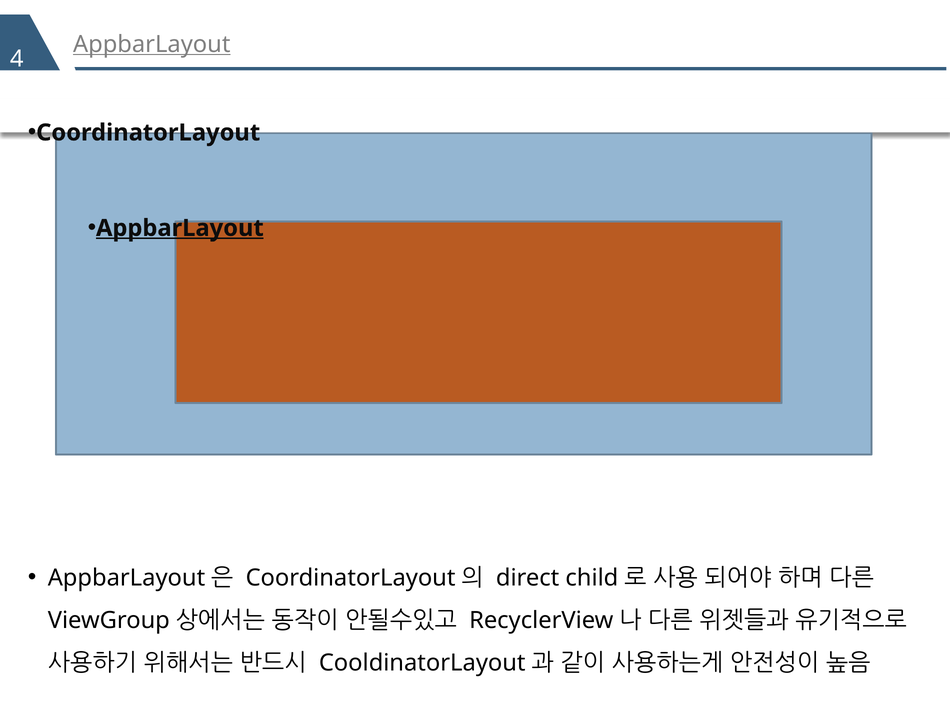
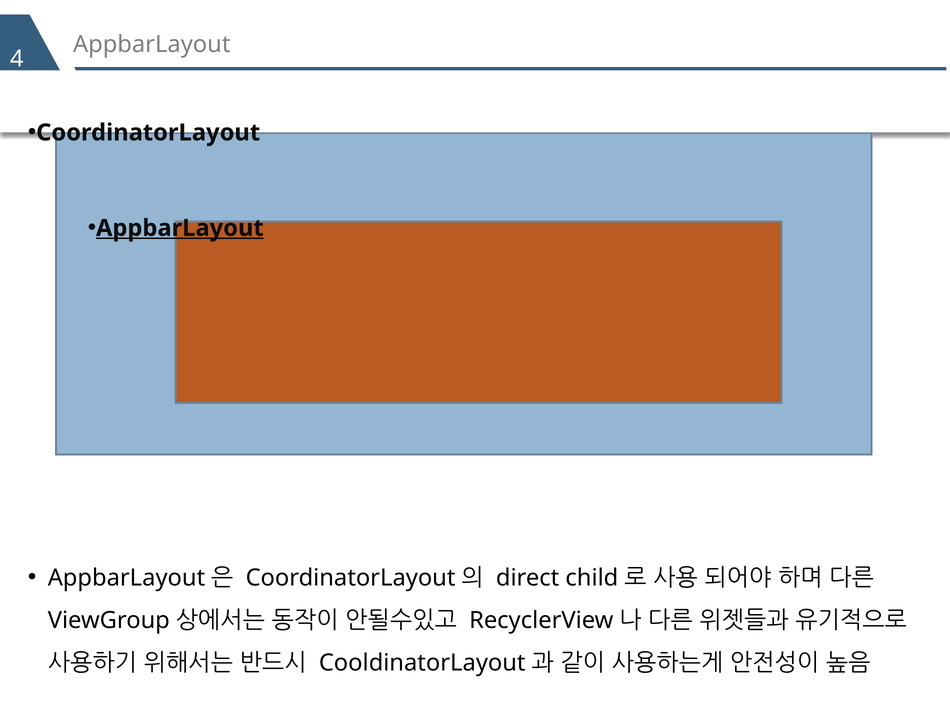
AppbarLayout underline: present -> none (152, 44)
